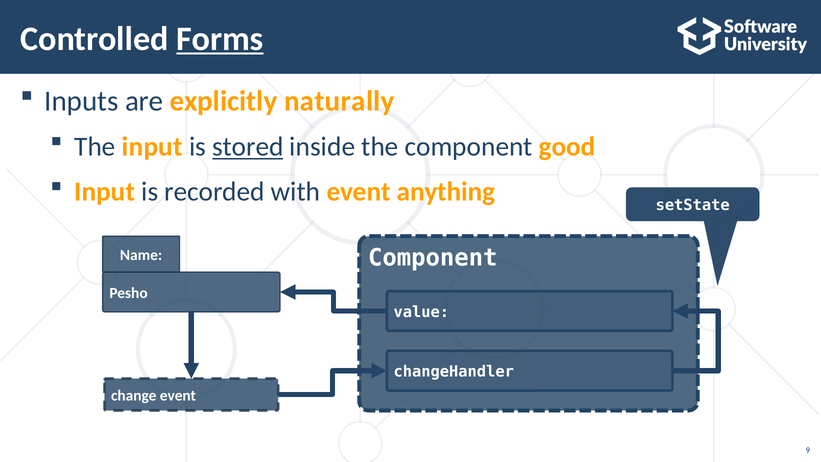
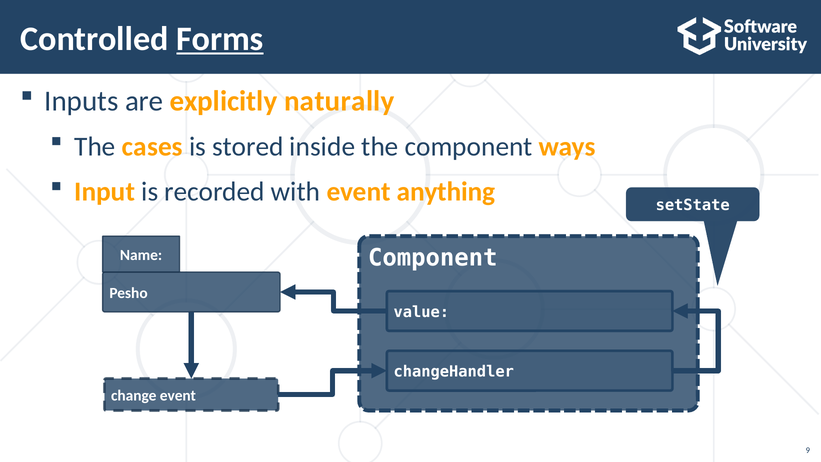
The input: input -> cases (152, 147)
stored underline: present -> none (248, 147)
good: good -> ways (567, 147)
